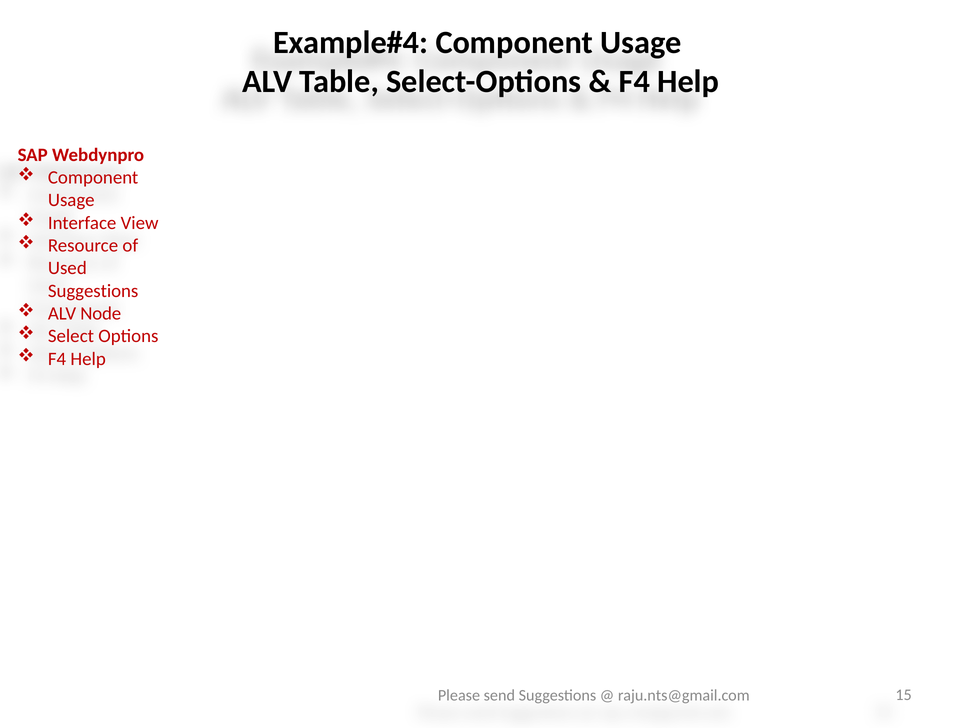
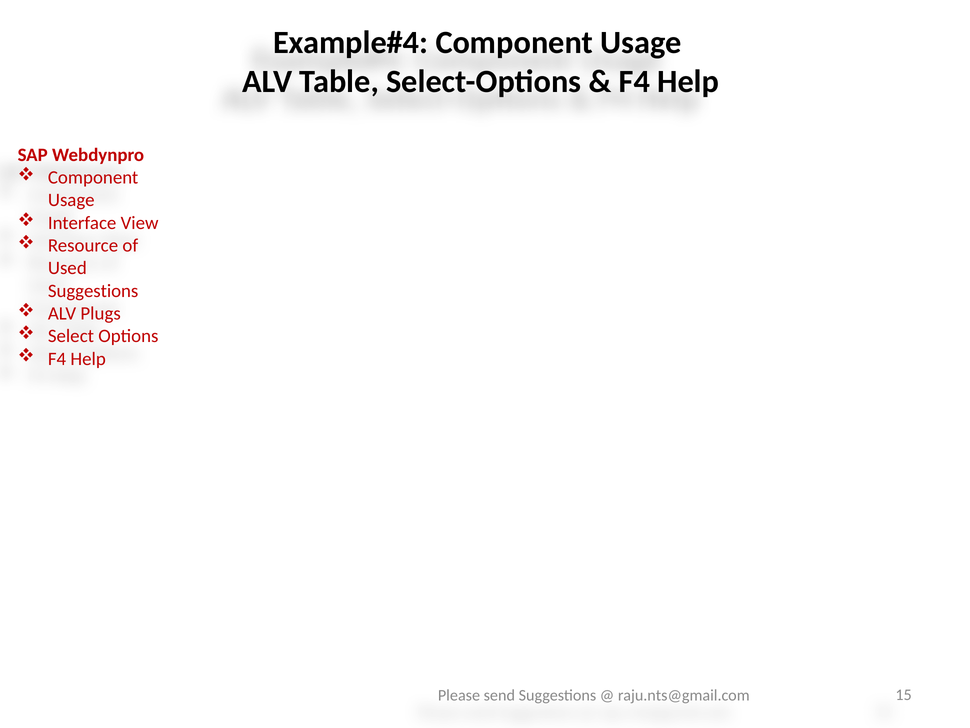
Node: Node -> Plugs (101, 313)
